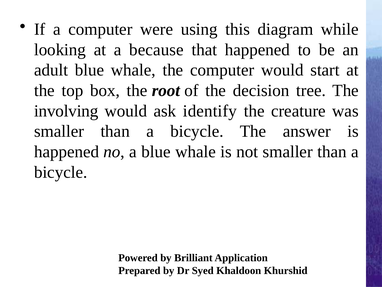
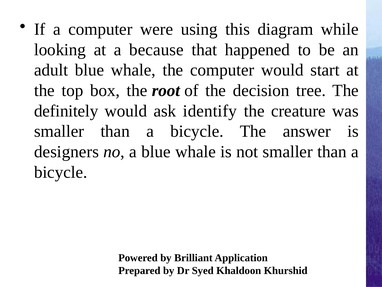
involving: involving -> definitely (66, 111)
happened: happened -> designers (67, 151)
